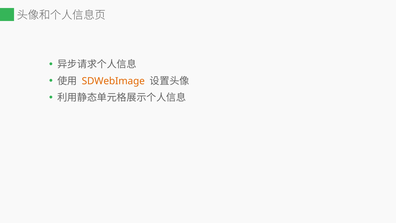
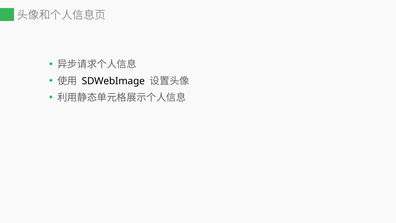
SDWebImage colour: orange -> black (113, 81)
